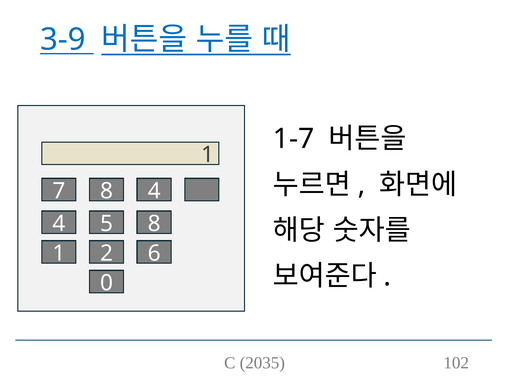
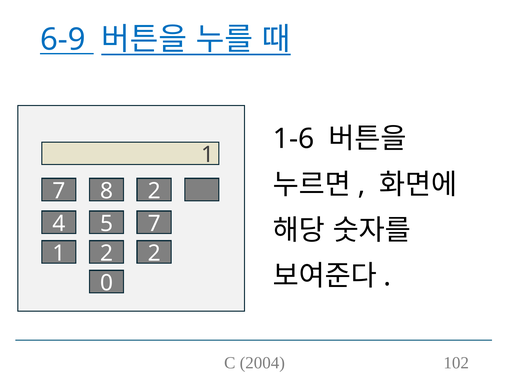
3-9: 3-9 -> 6-9 (63, 39)
1-7: 1-7 -> 1-6 (294, 139)
8 4: 4 -> 2 (154, 191)
5 8: 8 -> 7 (154, 224)
2 6: 6 -> 2 (154, 253)
2035: 2035 -> 2004 (262, 363)
